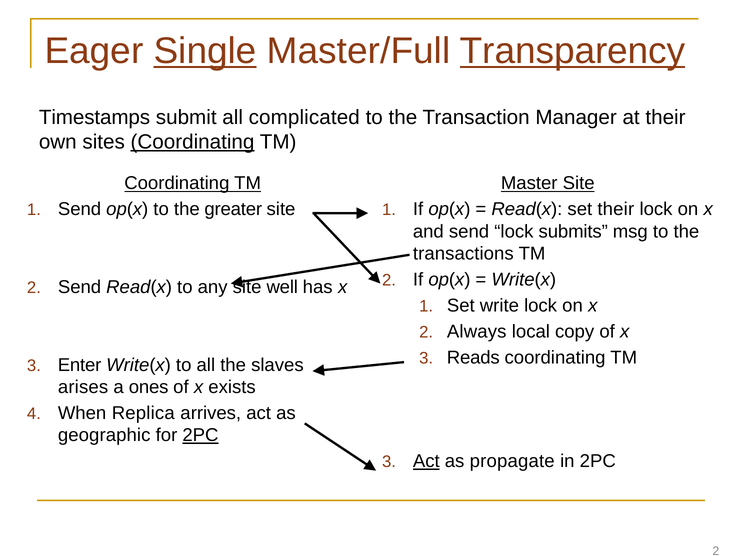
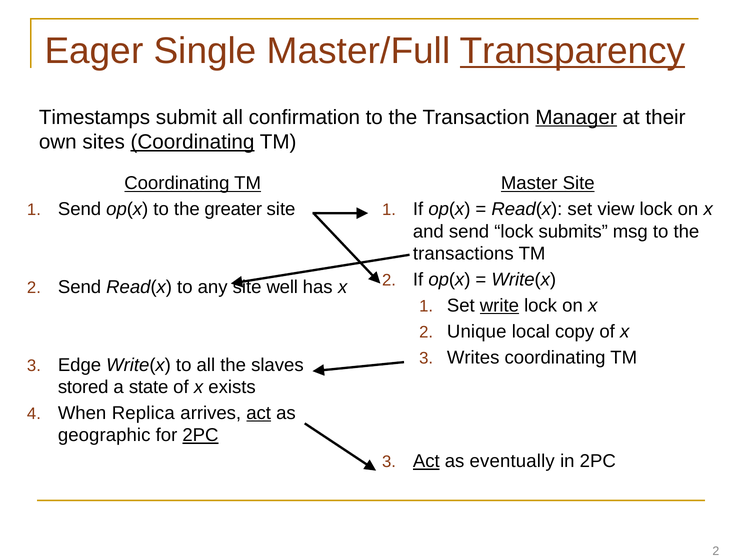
Single underline: present -> none (205, 51)
complicated: complicated -> confirmation (304, 117)
Manager underline: none -> present (576, 117)
set their: their -> view (616, 209)
write underline: none -> present (499, 306)
Always: Always -> Unique (477, 332)
Reads: Reads -> Writes (473, 358)
Enter: Enter -> Edge (80, 365)
arises: arises -> stored (83, 387)
ones: ones -> state (149, 387)
act underline: none -> present (259, 413)
propagate: propagate -> eventually (512, 462)
